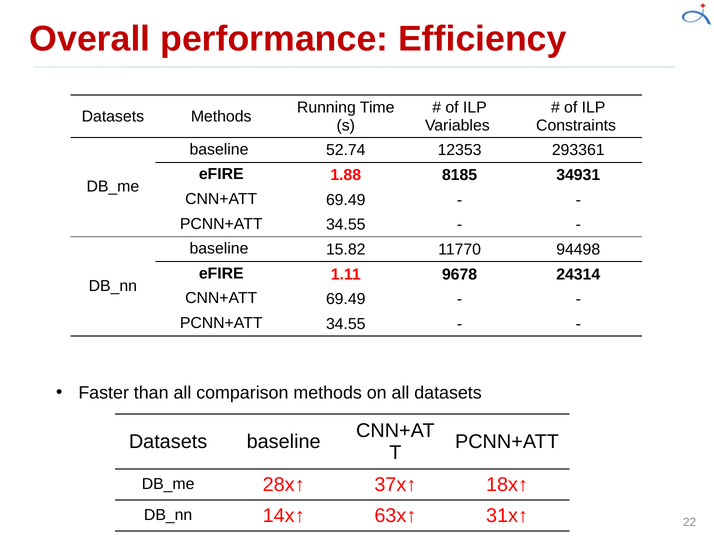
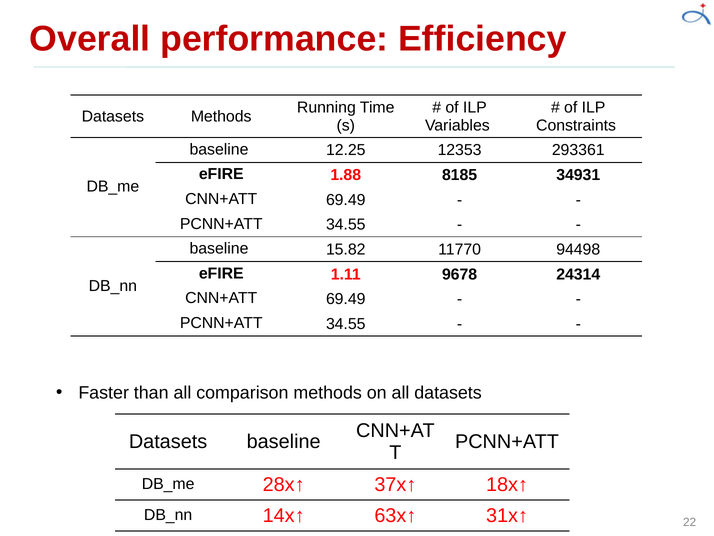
52.74: 52.74 -> 12.25 (346, 150)
